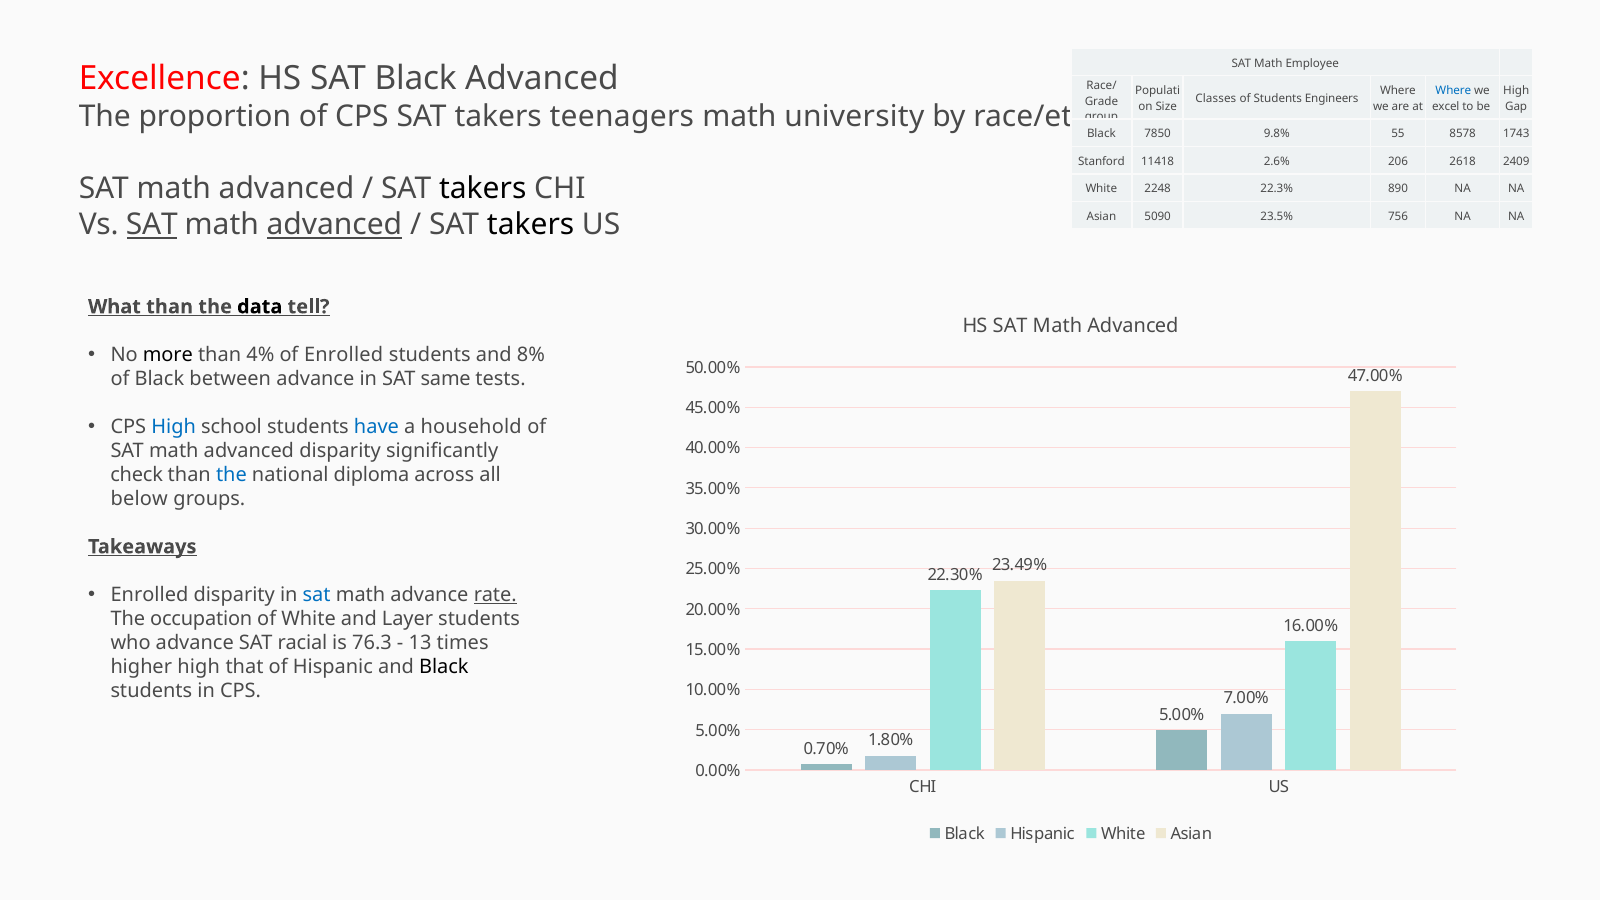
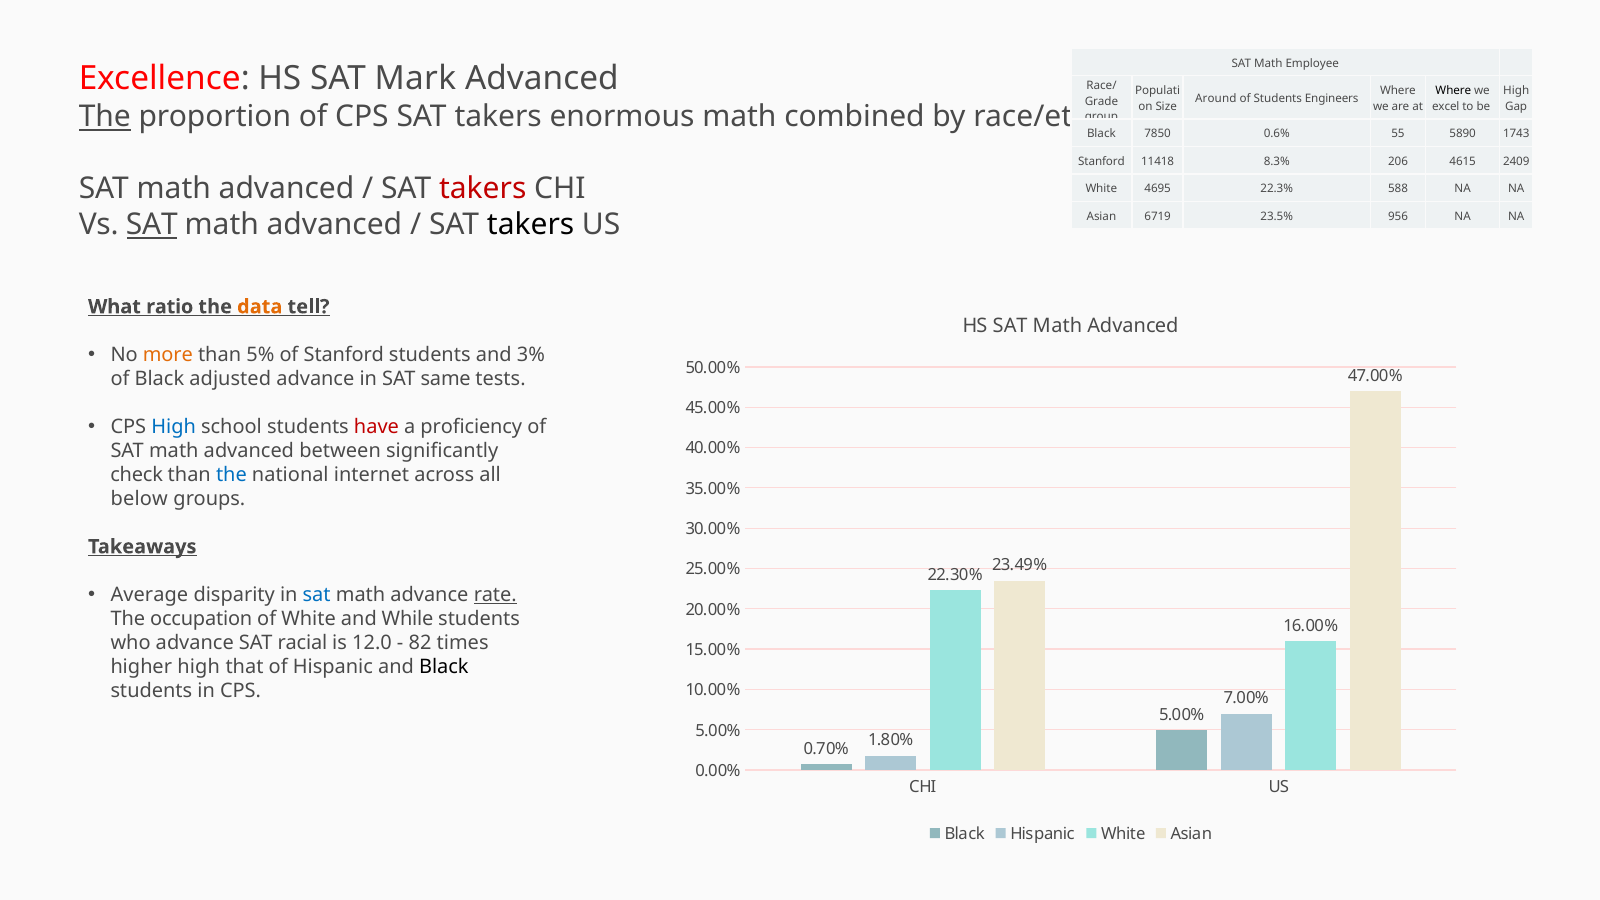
SAT Black: Black -> Mark (415, 79)
Where colour: blue -> black (1453, 91)
Classes: Classes -> Around (1216, 99)
The underline: none -> present (105, 117)
teenagers: teenagers -> enormous (622, 117)
university: university -> combined (854, 117)
9.8%: 9.8% -> 0.6% (1277, 134)
8578: 8578 -> 5890 (1463, 134)
2.6%: 2.6% -> 8.3% (1277, 161)
2618: 2618 -> 4615 (1463, 161)
takers colour: black -> red (483, 189)
2248: 2248 -> 4695 (1158, 189)
890: 890 -> 588 (1398, 189)
5090: 5090 -> 6719 (1158, 216)
756: 756 -> 956 (1398, 216)
advanced underline: present -> none (334, 225)
What than: than -> ratio (170, 307)
data colour: black -> orange (260, 307)
more colour: black -> orange (168, 355)
4%: 4% -> 5% (260, 355)
of Enrolled: Enrolled -> Stanford (344, 355)
8%: 8% -> 3% (531, 355)
between: between -> adjusted (230, 379)
have colour: blue -> red (376, 427)
household: household -> proficiency (471, 427)
advanced disparity: disparity -> between (340, 451)
diploma: diploma -> internet (371, 475)
Enrolled: Enrolled -> Average (149, 595)
Layer: Layer -> While (408, 619)
76.3: 76.3 -> 12.0 (372, 643)
13: 13 -> 82 (420, 643)
